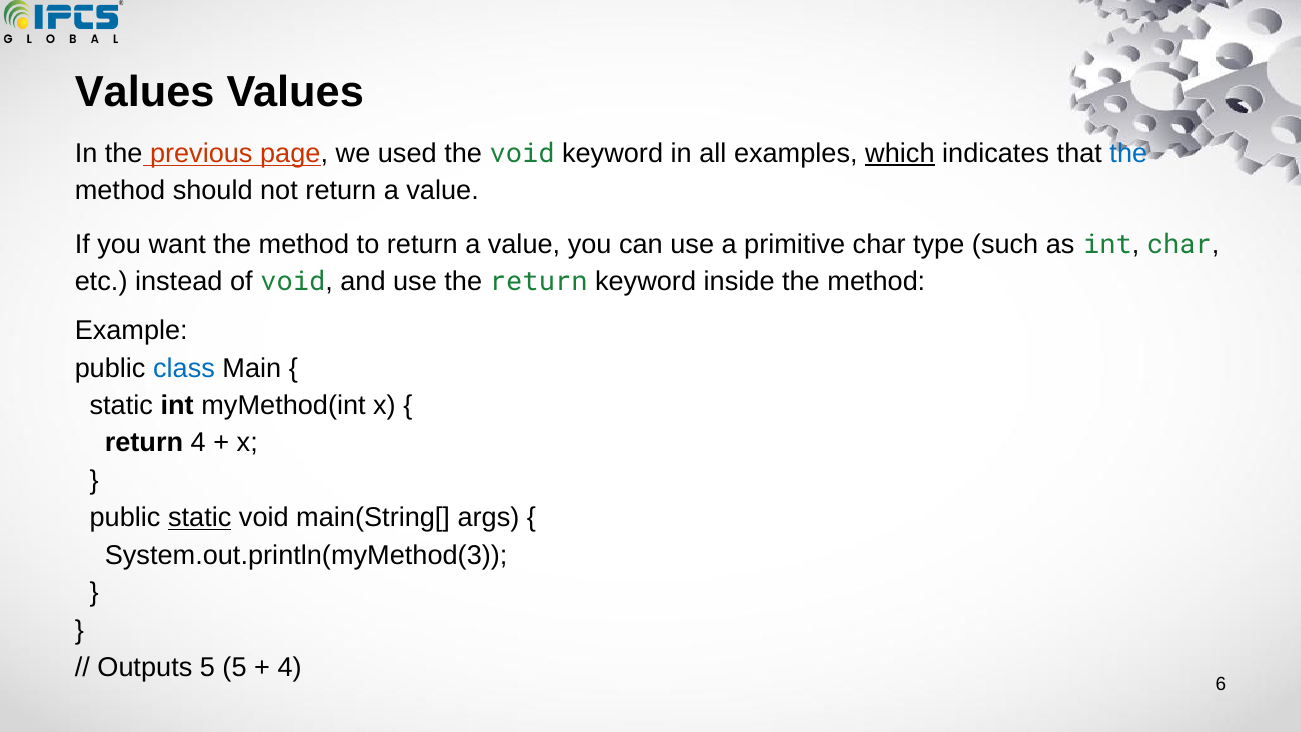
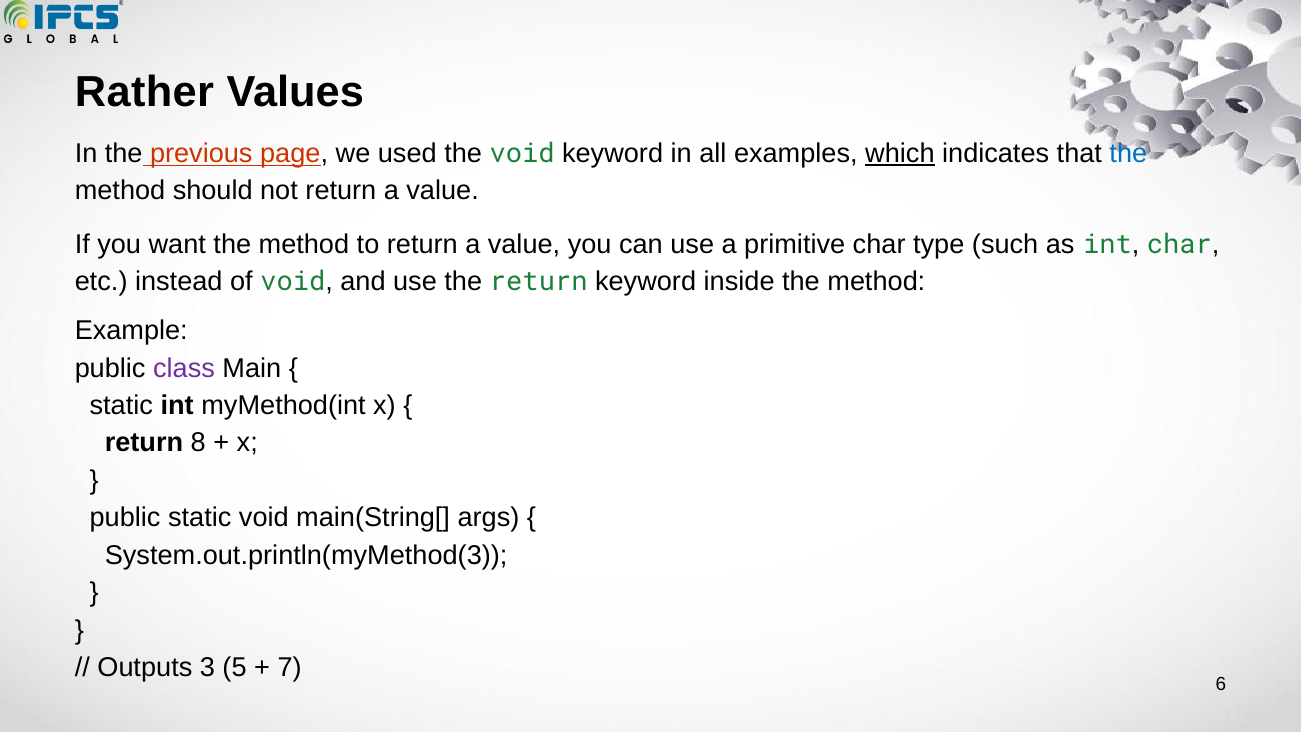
Values: Values -> Rather (144, 92)
class colour: blue -> purple (184, 368)
return 4: 4 -> 8 (198, 443)
static underline: present -> none (200, 518)
Outputs 5: 5 -> 3 (207, 667)
4: 4 -> 7 (290, 667)
